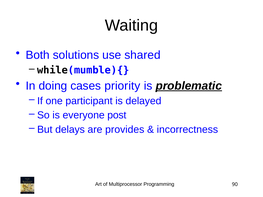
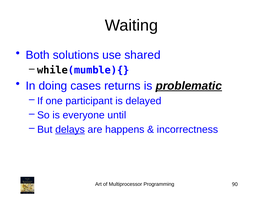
priority: priority -> returns (122, 86)
post: post -> until (117, 115)
delays underline: none -> present (70, 130)
provides: provides -> happens (125, 130)
